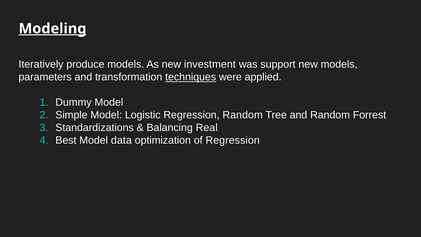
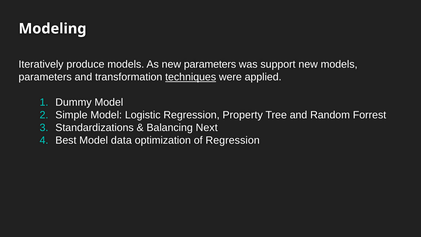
Modeling underline: present -> none (53, 29)
new investment: investment -> parameters (210, 64)
Regression Random: Random -> Property (243, 115)
Real: Real -> Next (207, 127)
